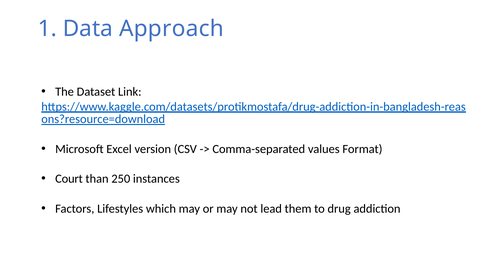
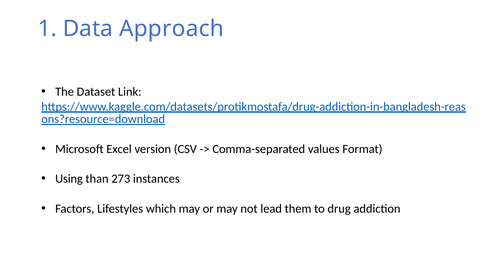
Court: Court -> Using (69, 179)
250: 250 -> 273 (121, 179)
